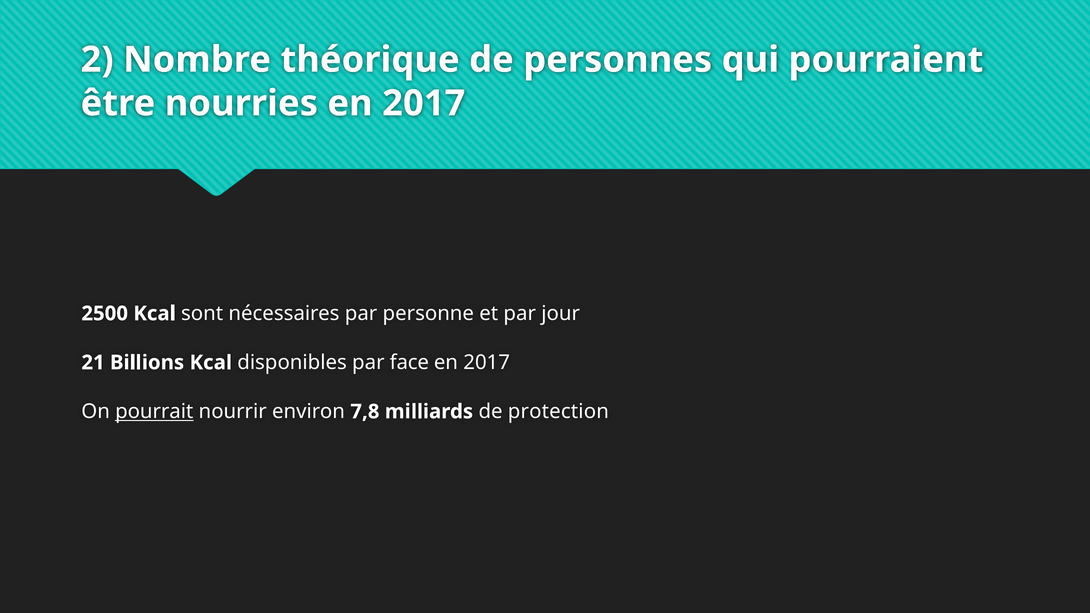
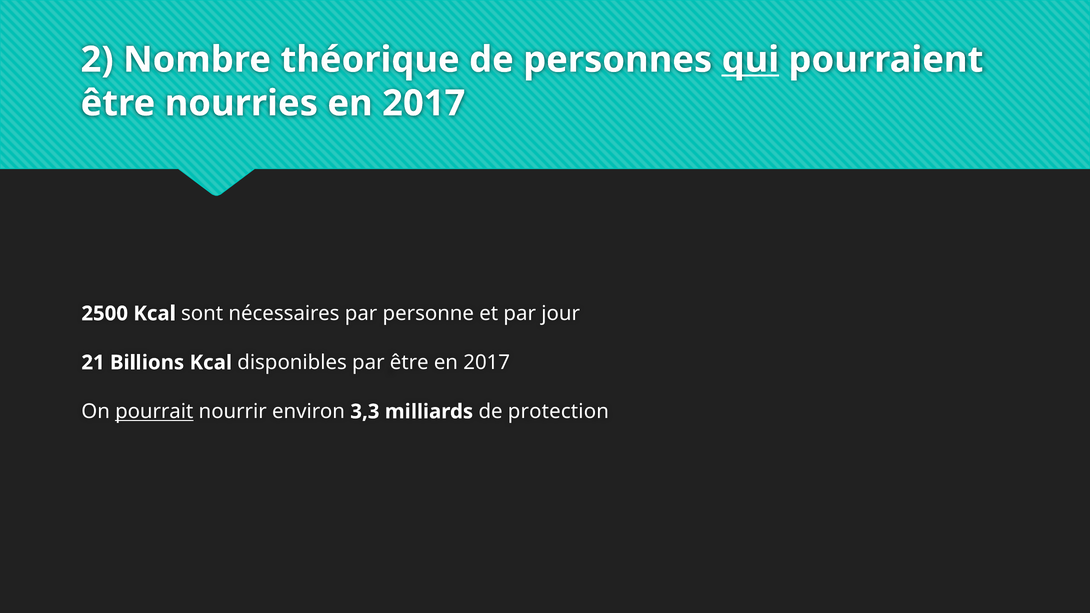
qui underline: none -> present (750, 60)
par face: face -> être (409, 363)
7,8: 7,8 -> 3,3 (365, 412)
